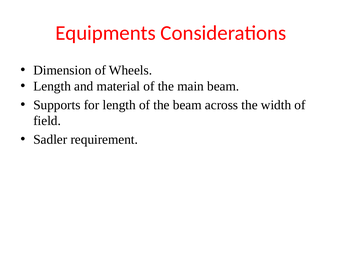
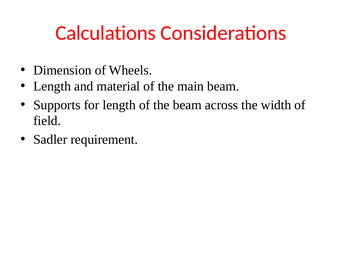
Equipments: Equipments -> Calculations (106, 33)
